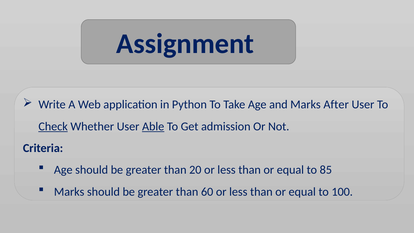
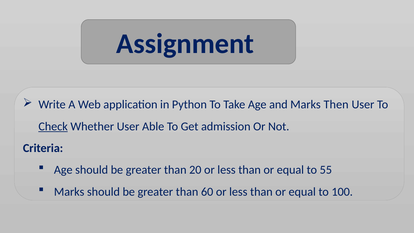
After: After -> Then (336, 105)
Able underline: present -> none (153, 126)
85: 85 -> 55 (326, 170)
